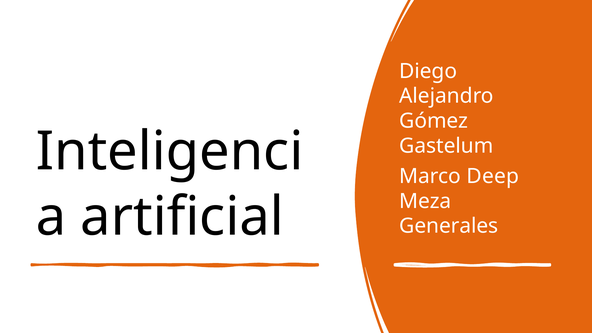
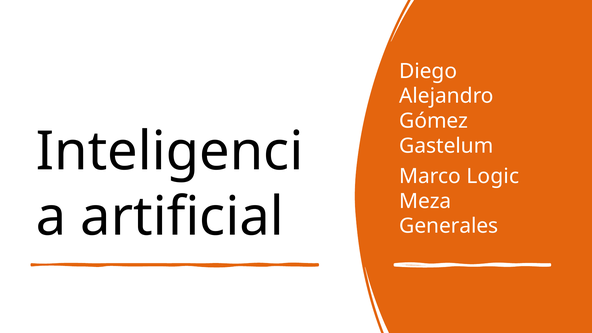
Deep: Deep -> Logic (493, 176)
